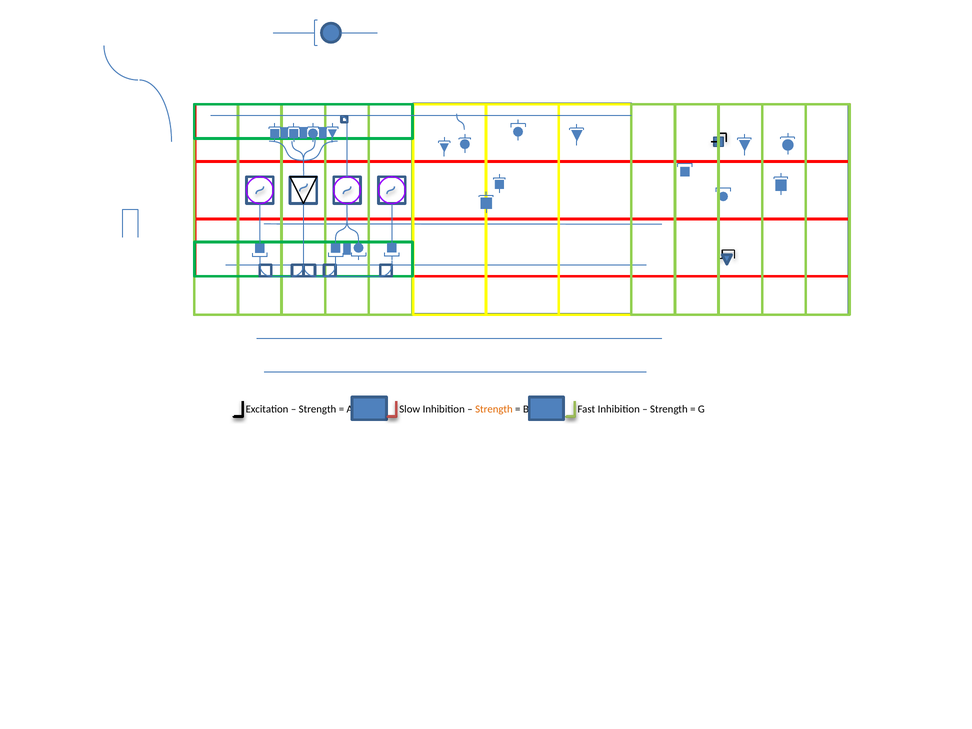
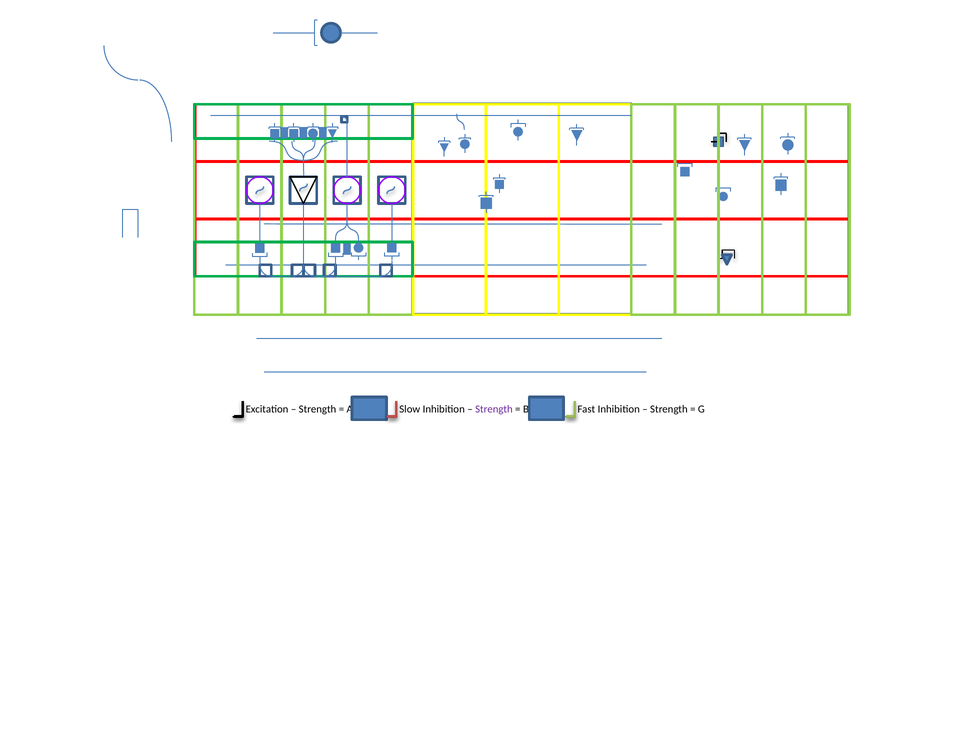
Strength colour: orange -> purple (494, 409)
